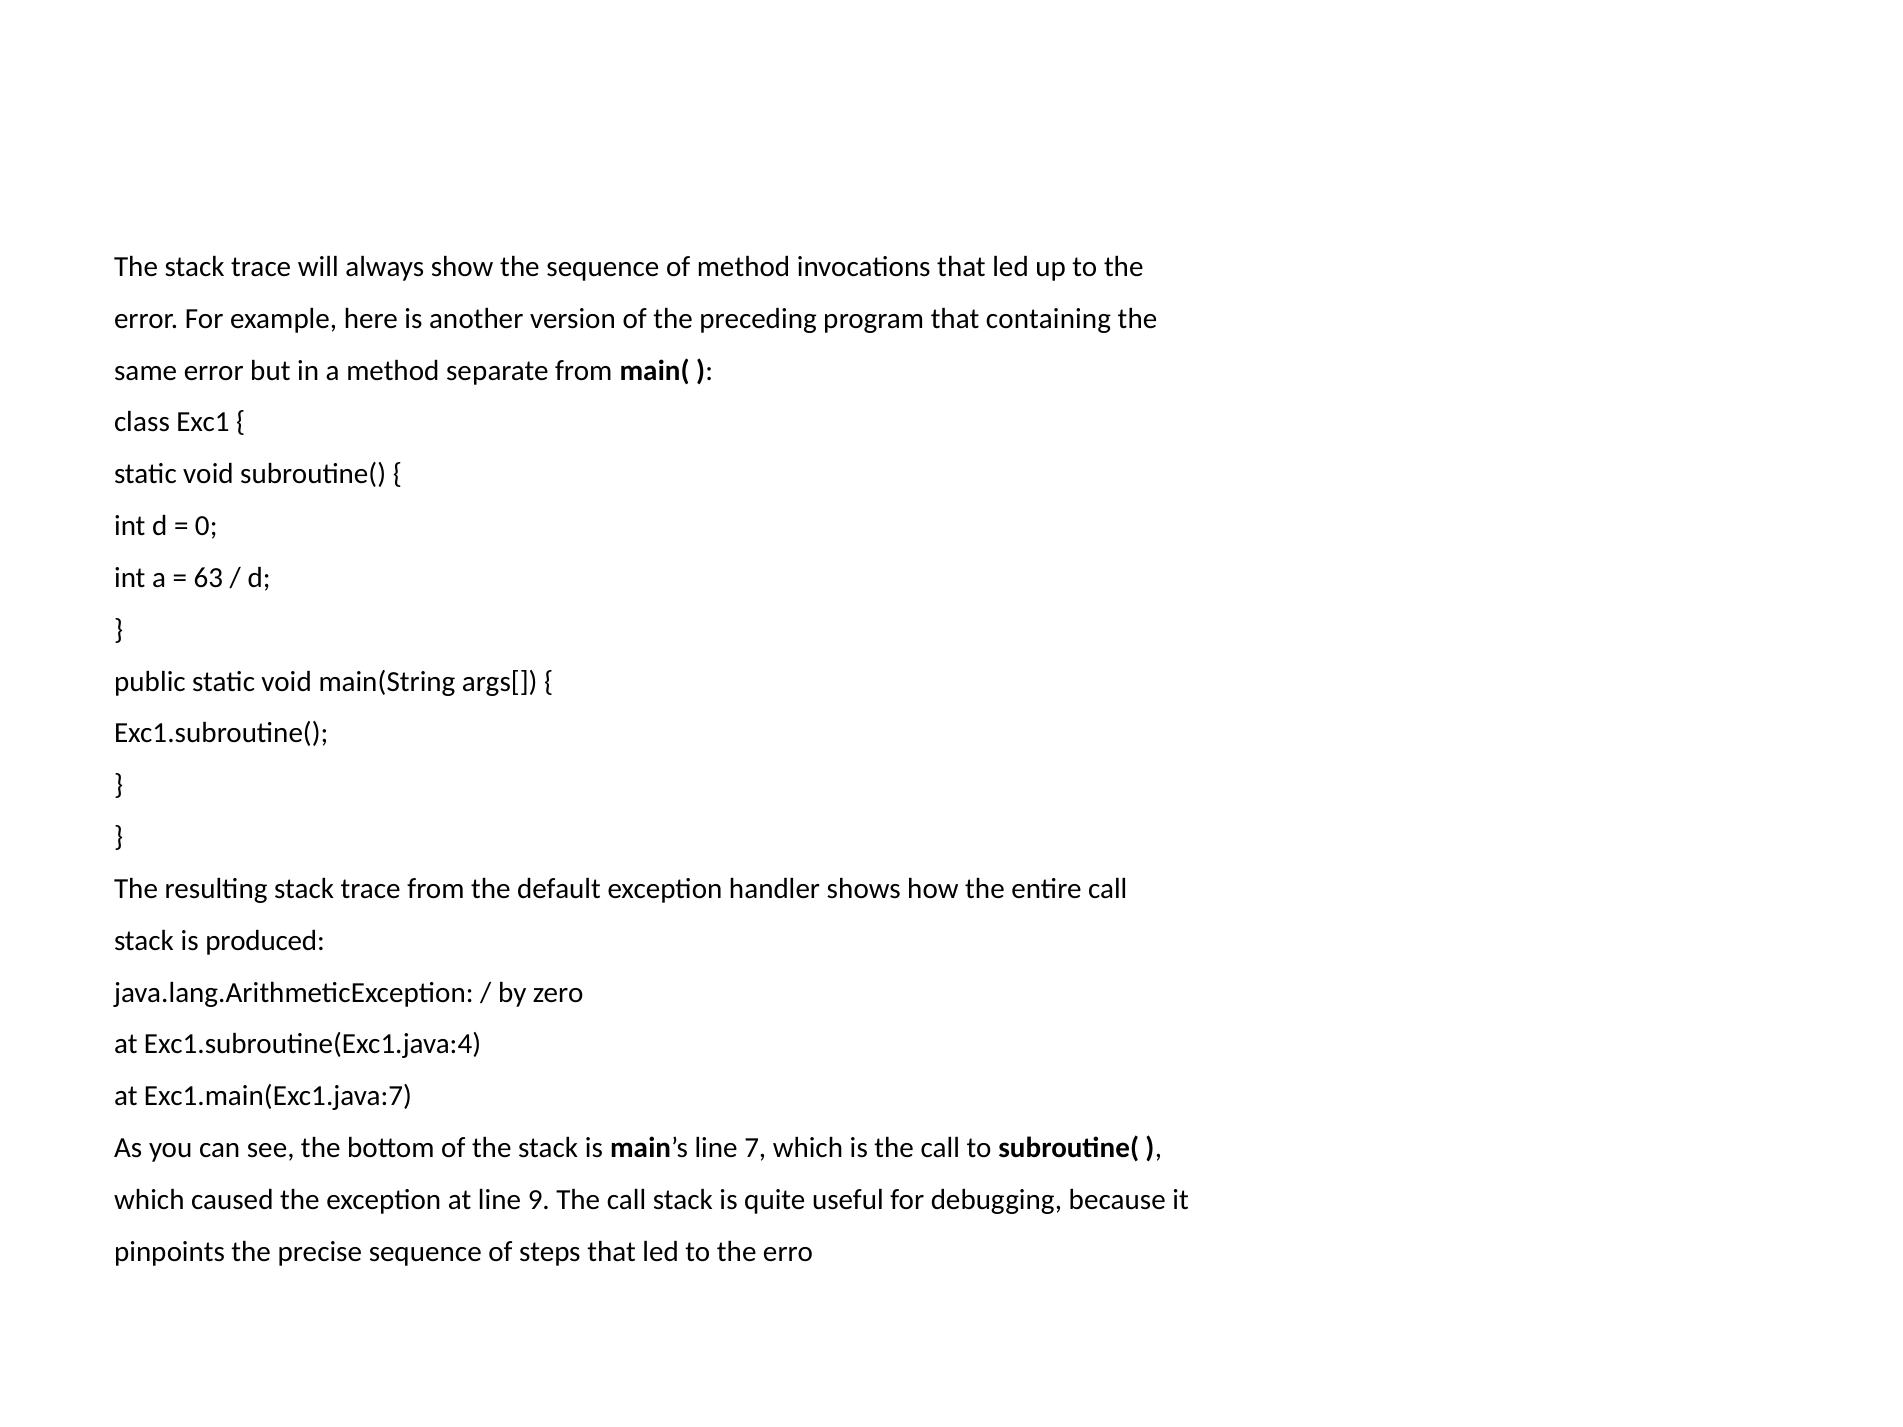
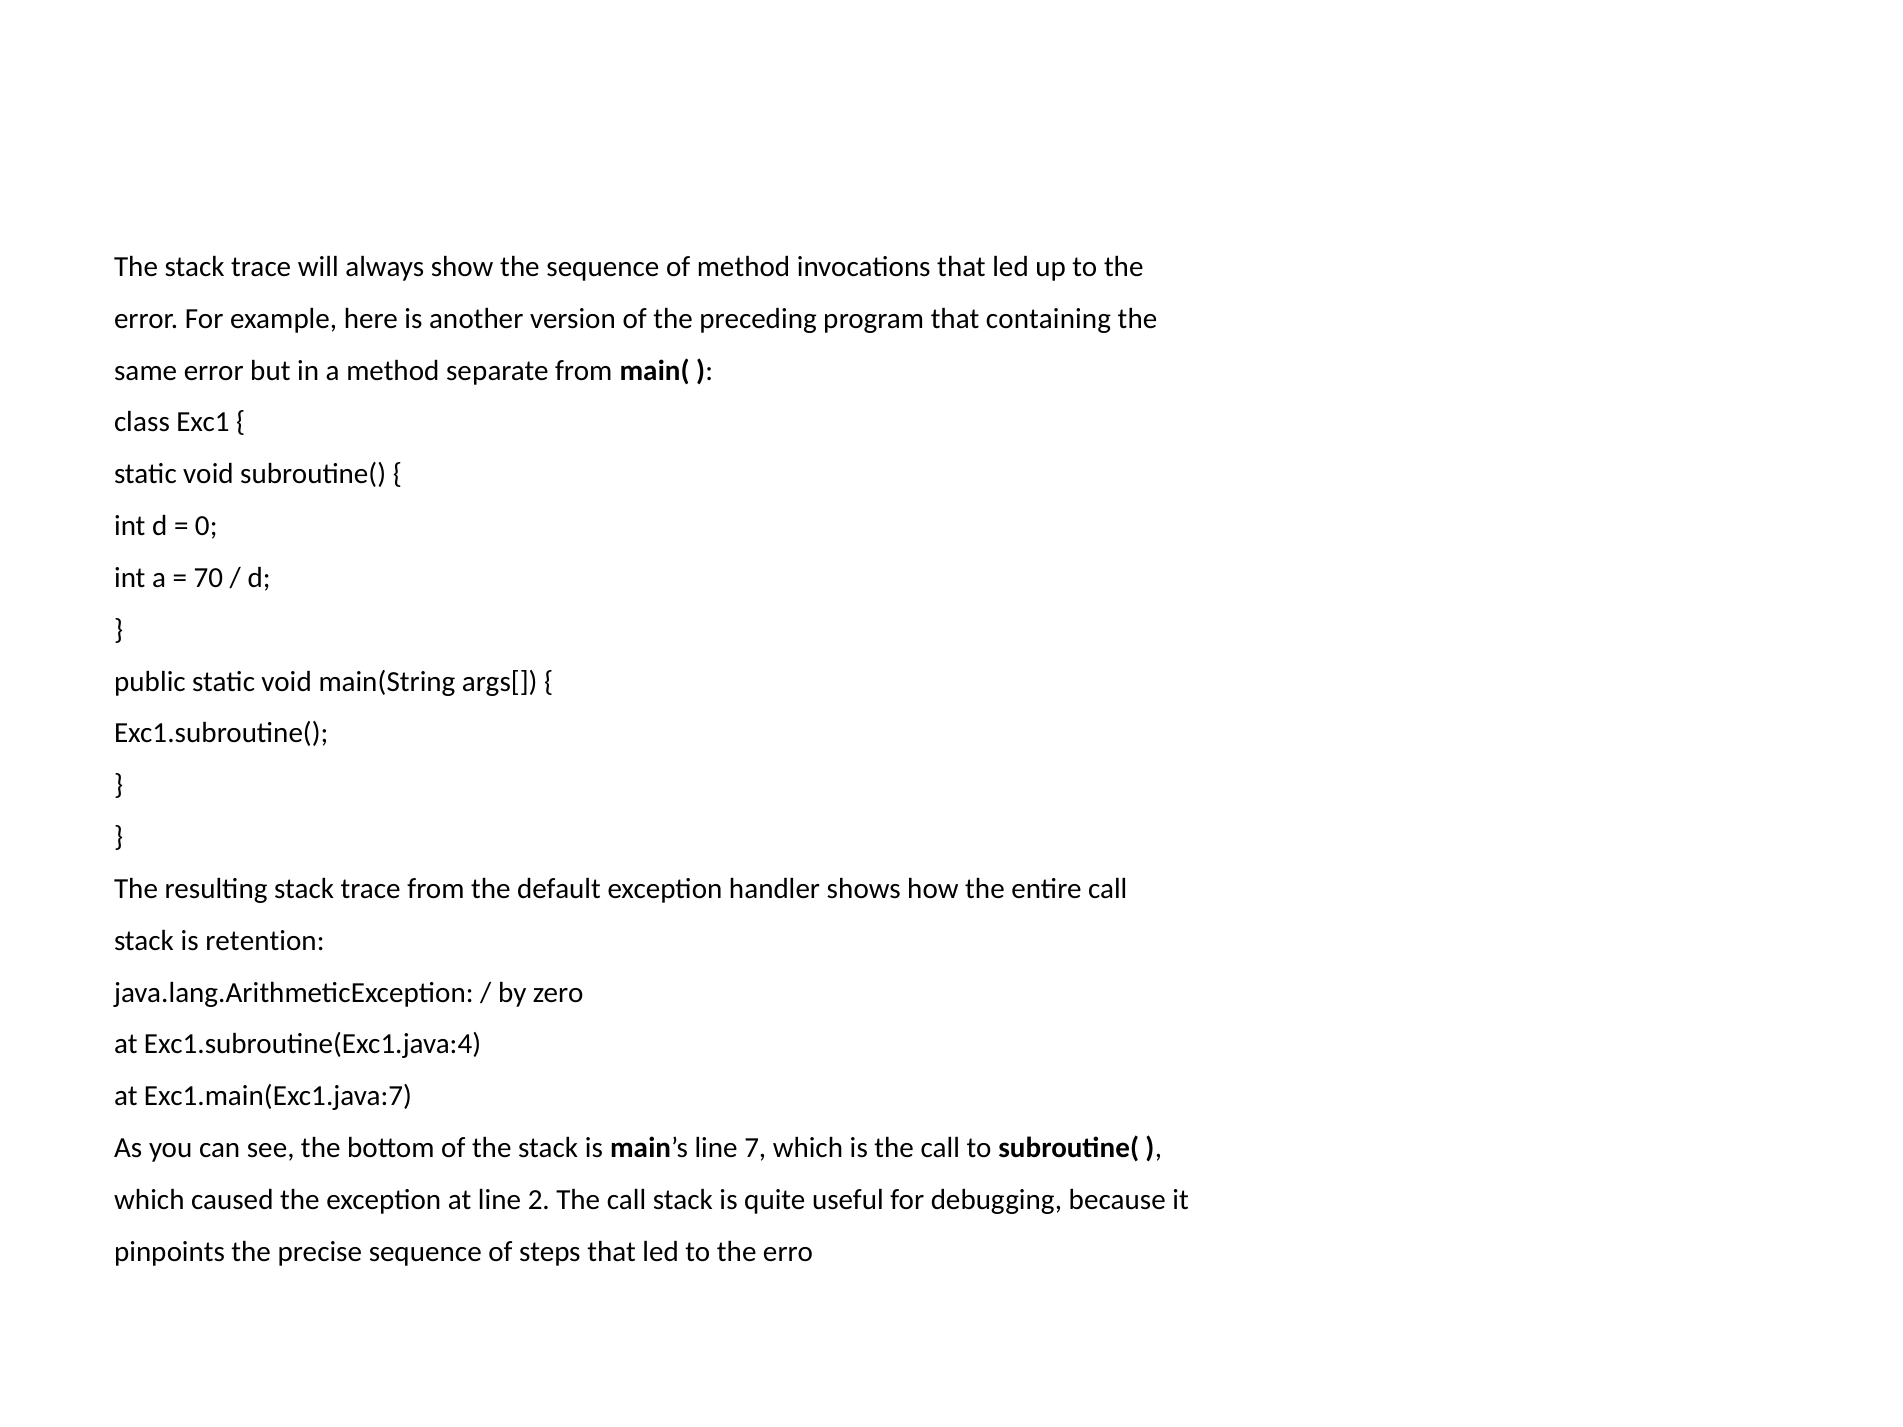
63: 63 -> 70 (208, 578)
produced: produced -> retention (265, 941)
9: 9 -> 2 (539, 1200)
